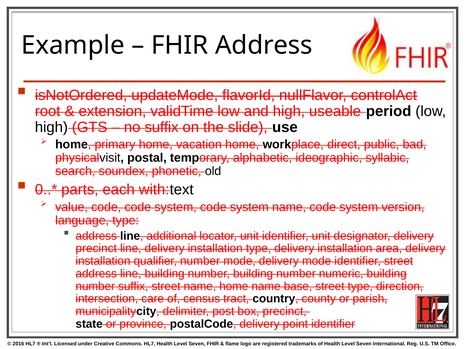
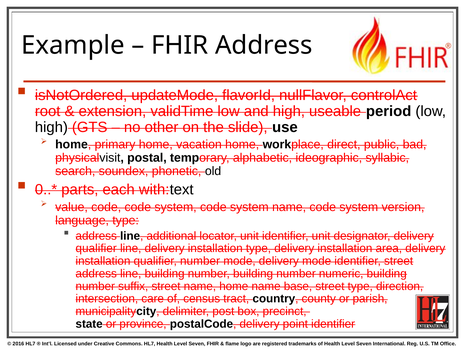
no suffix: suffix -> other (162, 127)
precinct: precinct -> qualifier (96, 248)
